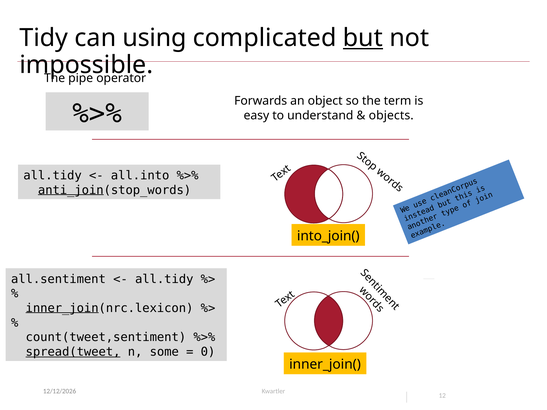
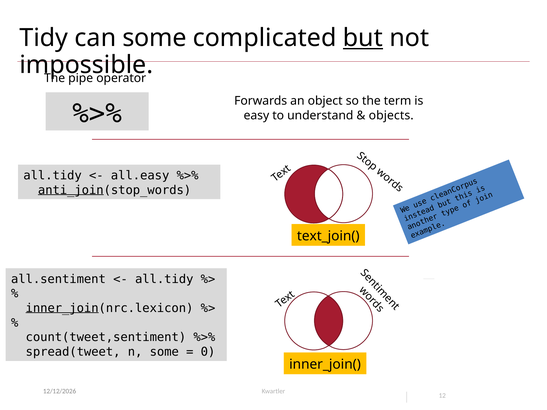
can using: using -> some (155, 38)
all.into: all.into -> all.easy (140, 176)
into_join(: into_join( -> text_join( (328, 236)
spread(tweet underline: present -> none (73, 352)
